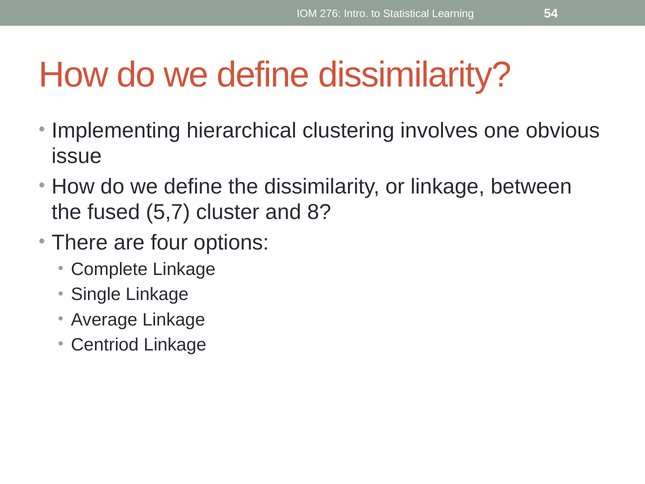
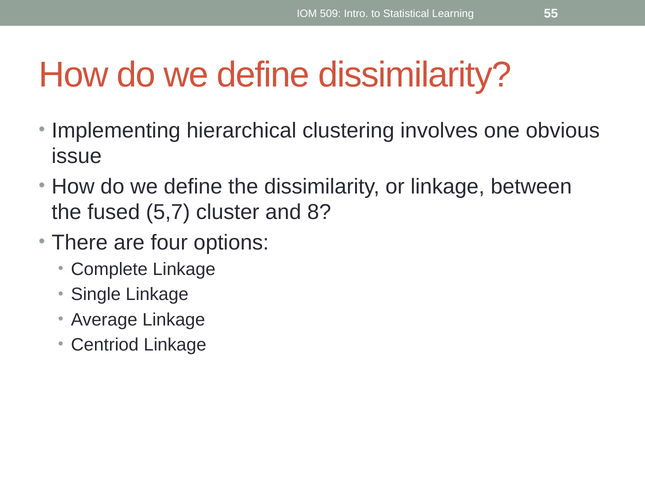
276: 276 -> 509 (330, 14)
54: 54 -> 55 (551, 14)
